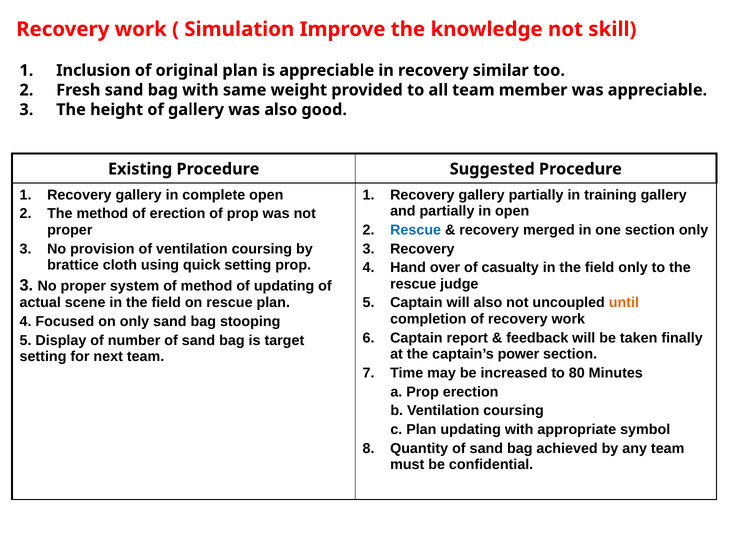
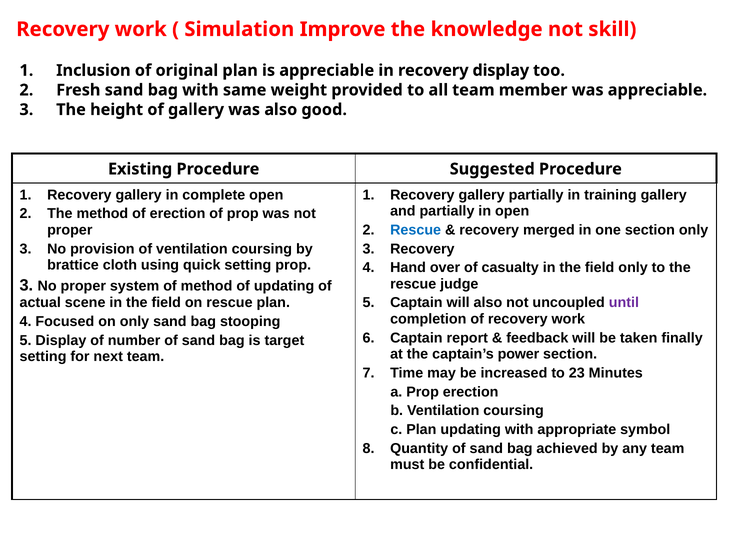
recovery similar: similar -> display (501, 70)
until colour: orange -> purple (624, 302)
80: 80 -> 23 (577, 372)
